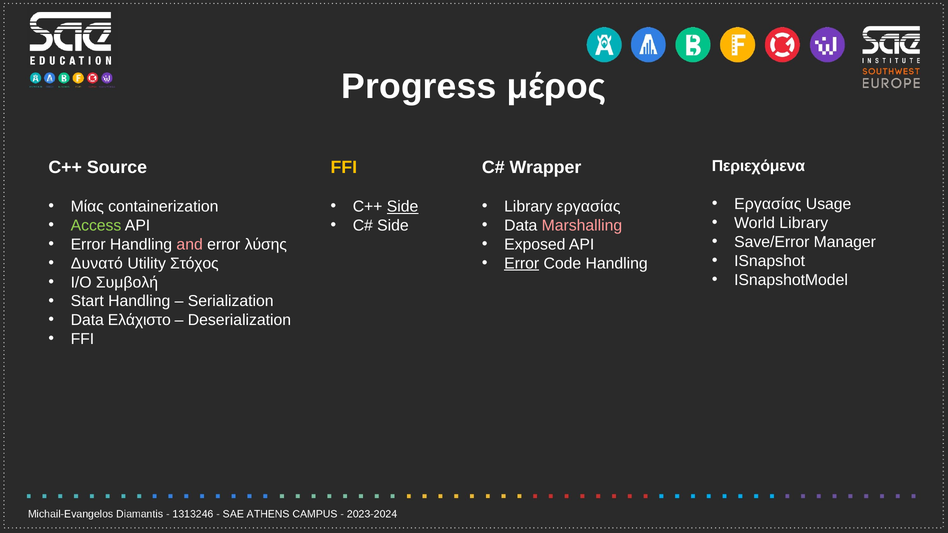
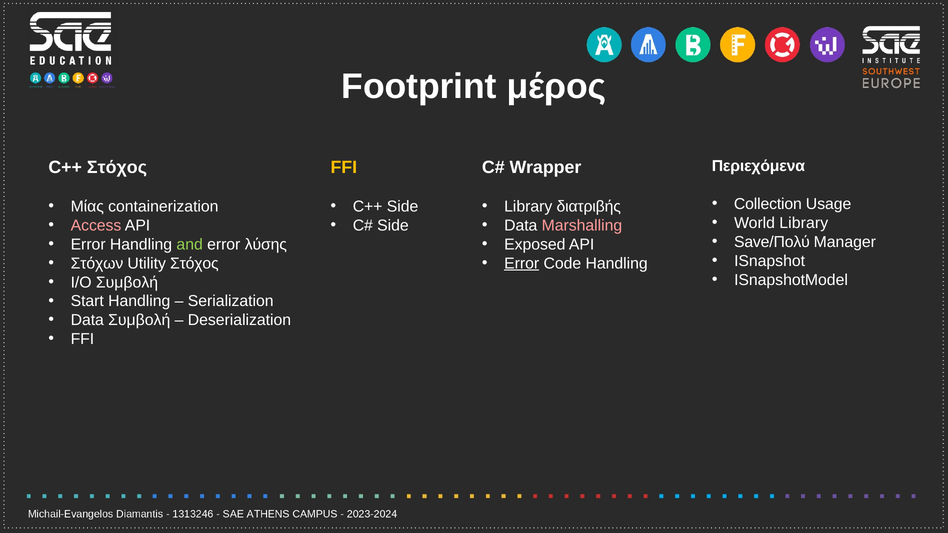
Progress: Progress -> Footprint (419, 86)
C++ Source: Source -> Στόχος (117, 168)
Εργασίας: Εργασίας -> Collection (768, 204)
Side underline: present -> none (403, 207)
Library εργασίας: εργασίας -> διατριβής (589, 207)
Access colour: light green -> pink (96, 226)
Save/Error: Save/Error -> Save/Πολύ (772, 242)
and colour: pink -> light green (190, 245)
Δυνατό: Δυνατό -> Στόχων (97, 263)
Data Ελάχιστο: Ελάχιστο -> Συμβολή (139, 320)
